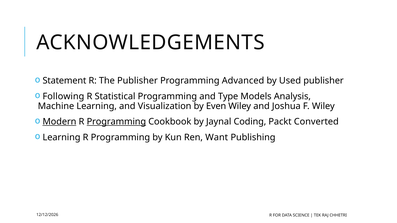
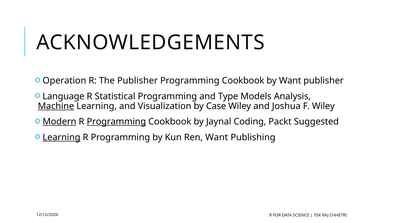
Statement: Statement -> Operation (64, 81)
Advanced: Advanced -> Cookbook (243, 81)
by Used: Used -> Want (290, 81)
Following: Following -> Language (63, 96)
Machine underline: none -> present (56, 106)
Even: Even -> Case (216, 106)
Converted: Converted -> Suggested (316, 122)
Learning underline: none -> present (61, 137)
